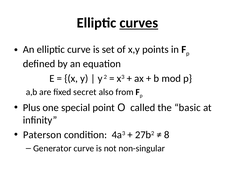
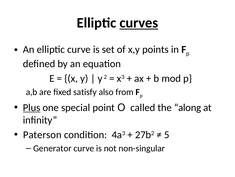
secret: secret -> satisfy (85, 92)
Plus underline: none -> present (32, 107)
basic: basic -> along (188, 107)
8: 8 -> 5 (167, 134)
